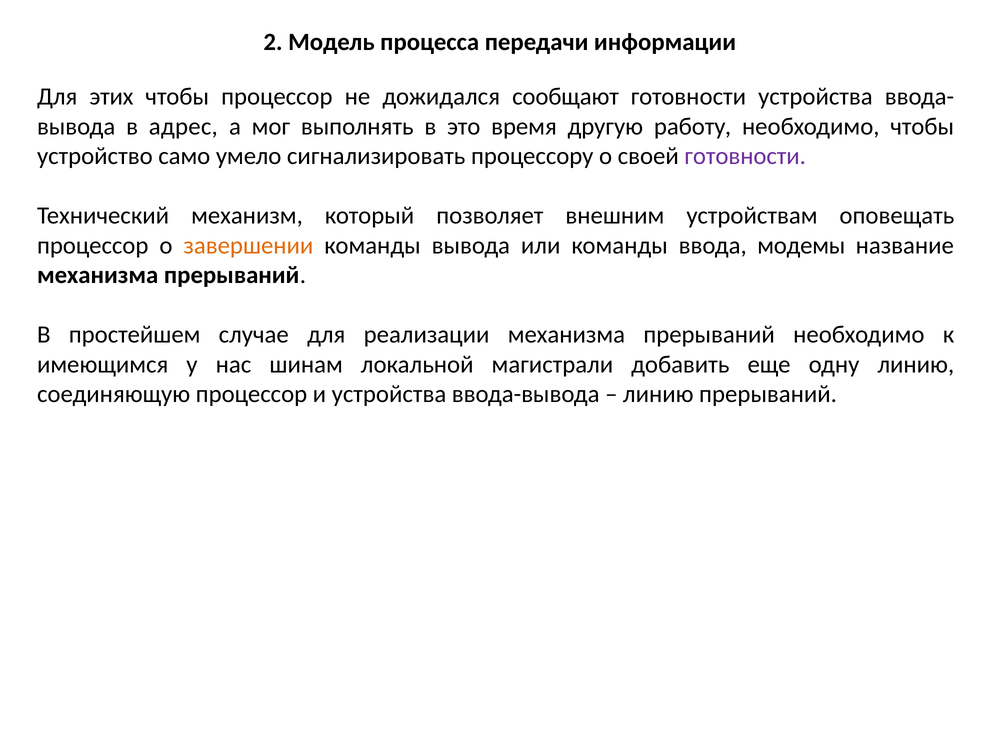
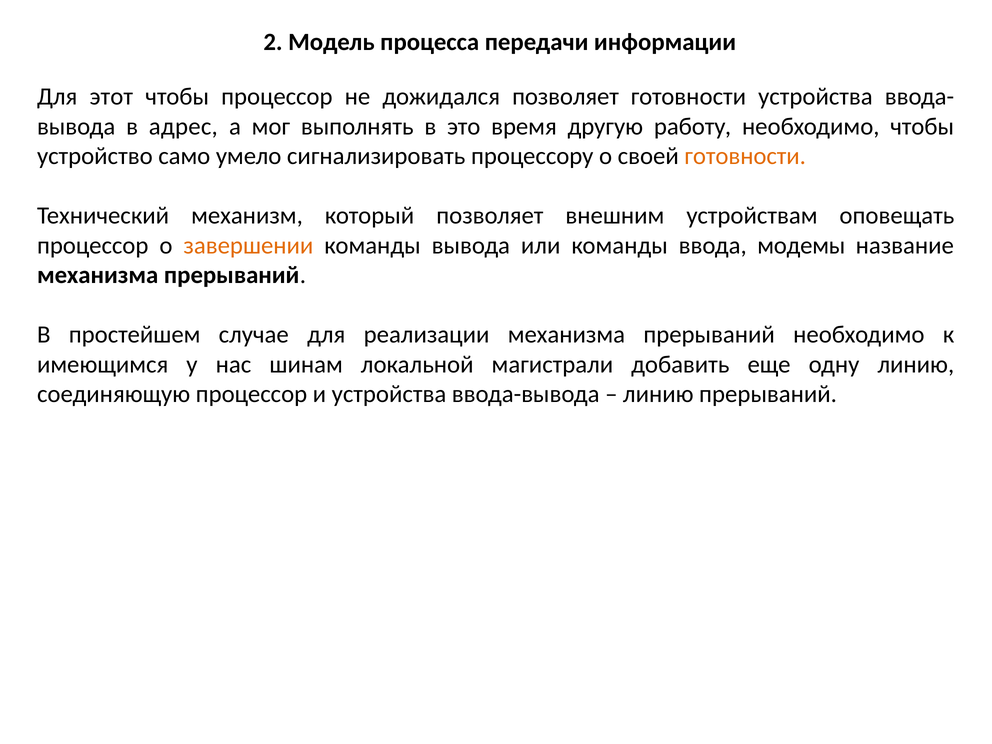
этих: этих -> этот (111, 97)
дожидался сообщают: сообщают -> позволяет (566, 97)
готовности colour: purple -> orange (745, 156)
